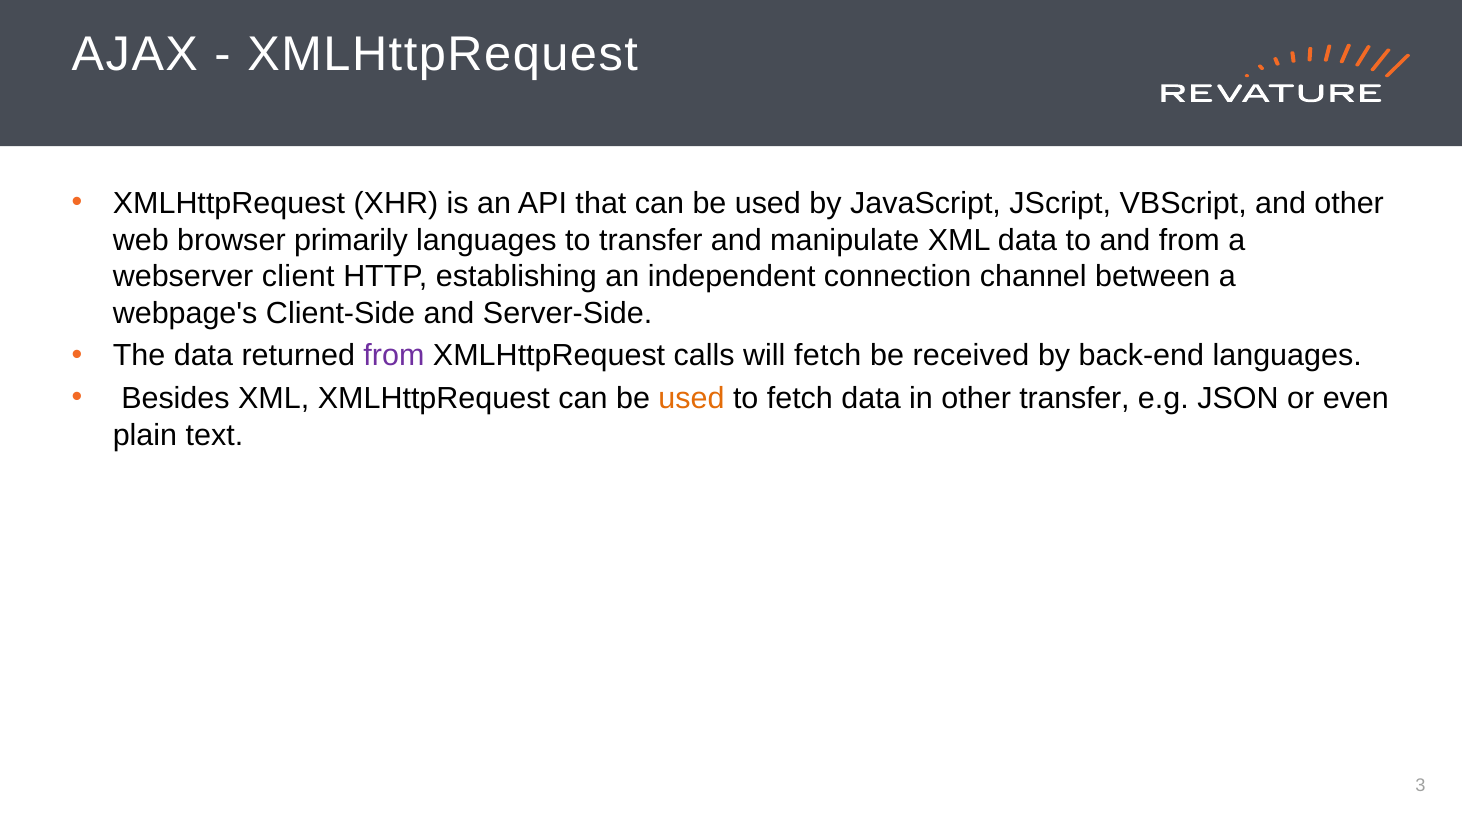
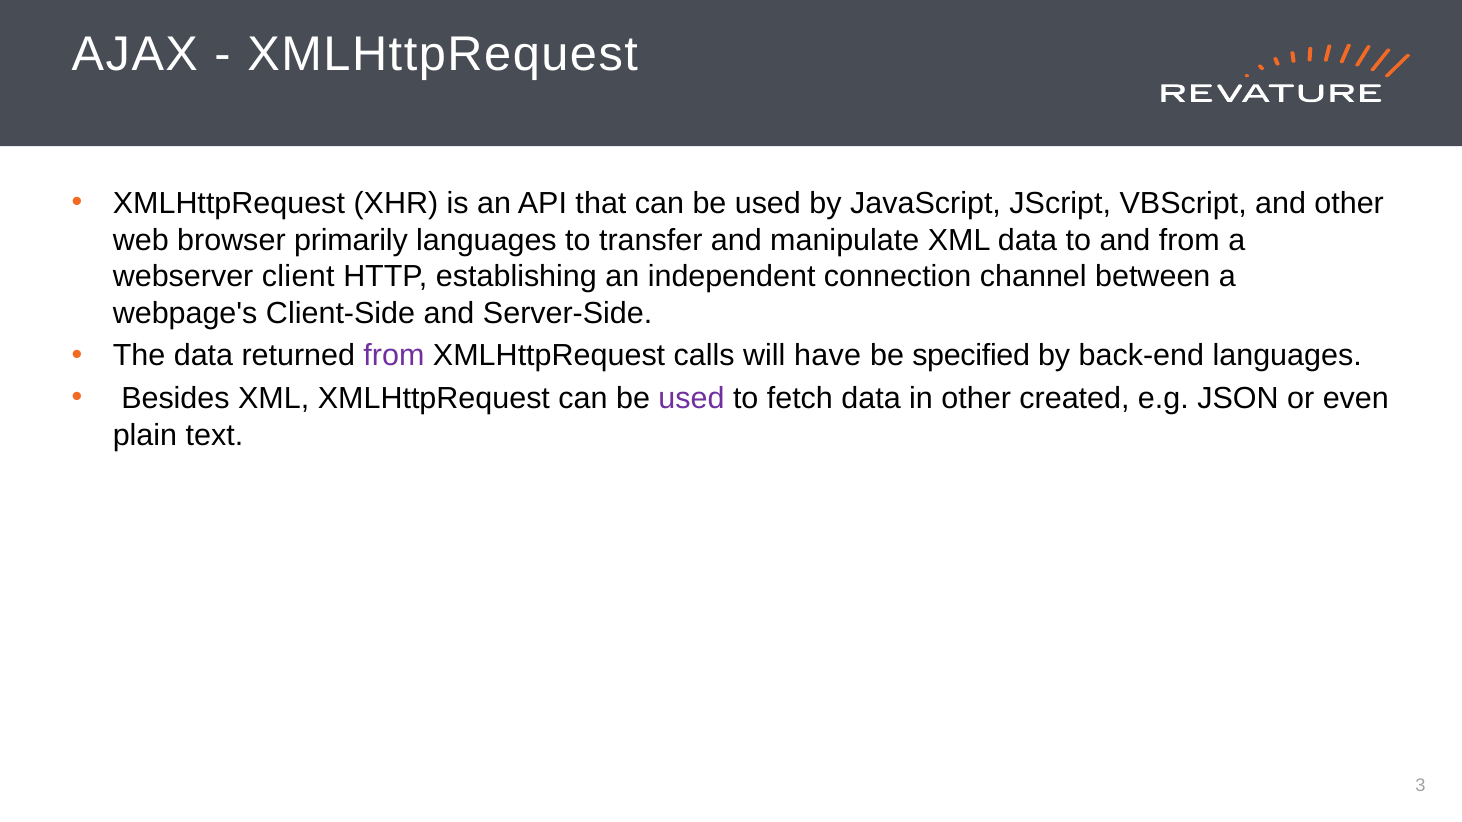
will fetch: fetch -> have (828, 356)
received: received -> specified (971, 356)
used colour: orange -> purple (691, 399)
other transfer: transfer -> created (1074, 399)
